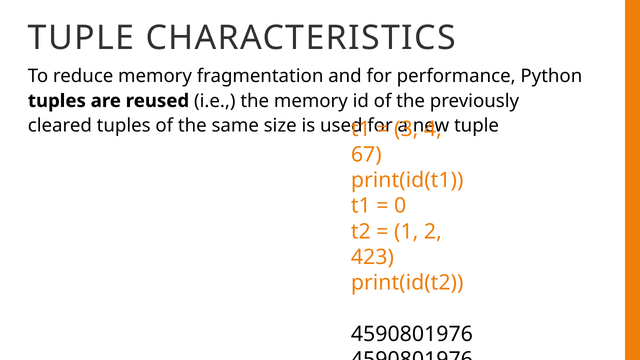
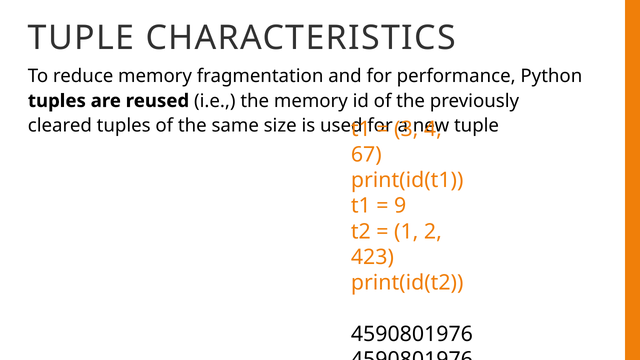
0: 0 -> 9 (400, 206)
